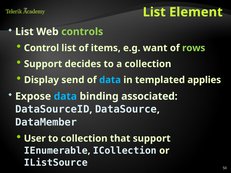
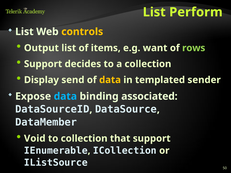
Element: Element -> Perform (196, 12)
controls colour: light green -> yellow (82, 32)
Control: Control -> Output (41, 48)
data colour: light blue -> yellow (110, 80)
applies: applies -> sender (204, 80)
User: User -> Void (35, 139)
